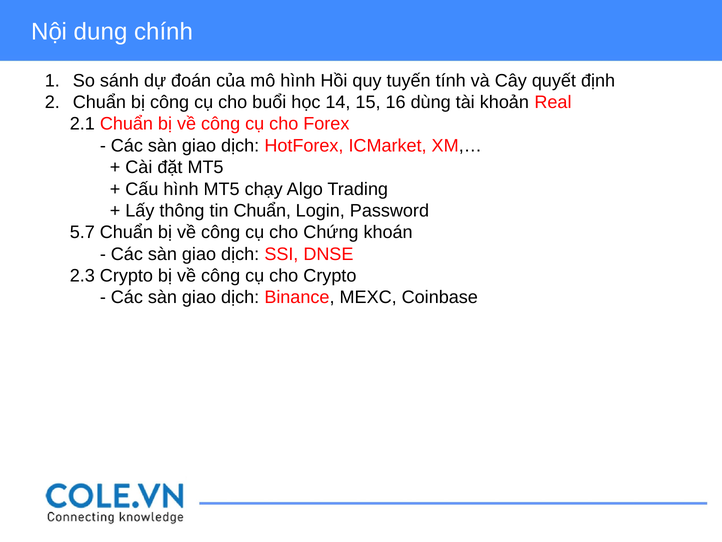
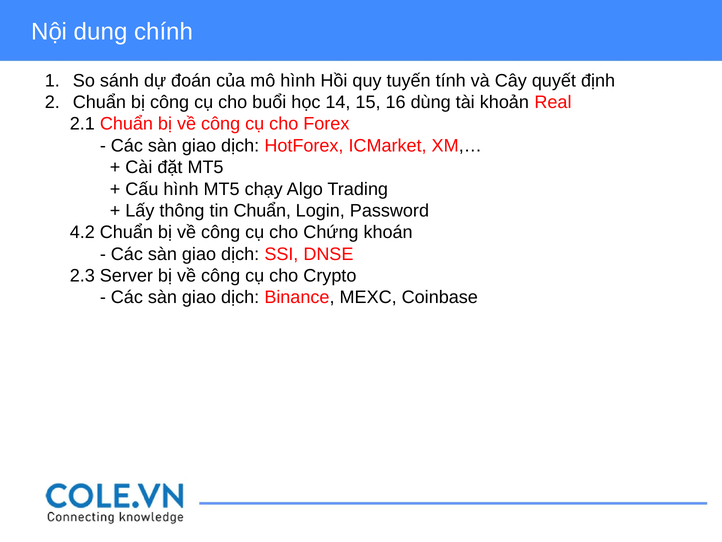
5.7: 5.7 -> 4.2 (82, 232)
2.3 Crypto: Crypto -> Server (126, 276)
